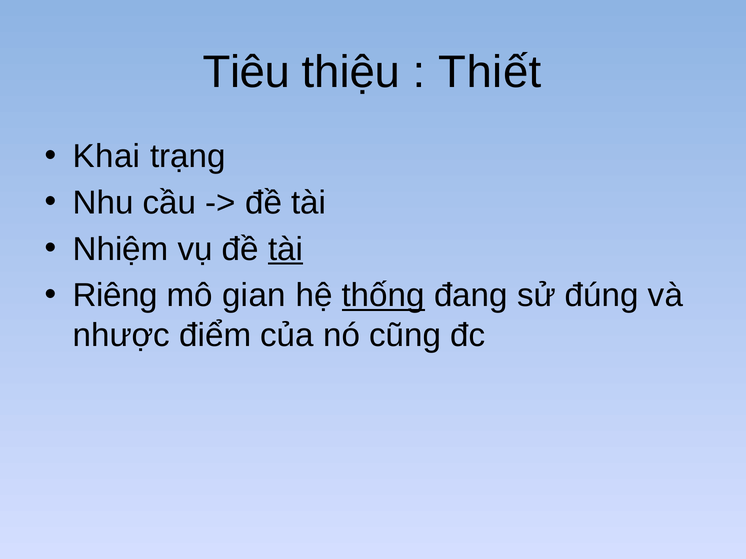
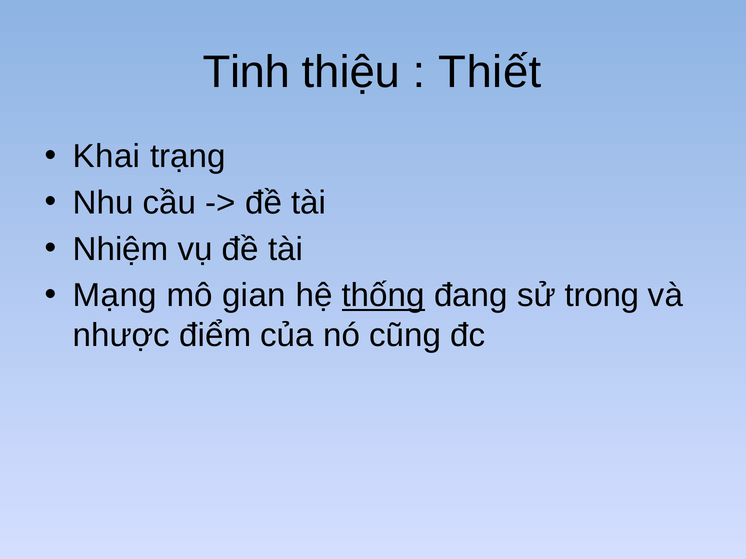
Tiêu: Tiêu -> Tinh (246, 72)
tài underline: present -> none (286, 249)
Riêng: Riêng -> Mạng (115, 296)
đúng: đúng -> trong (602, 296)
